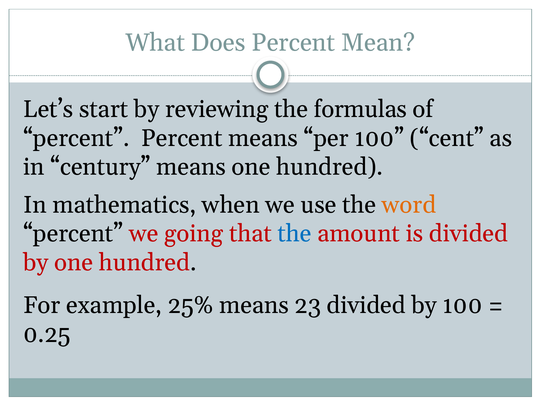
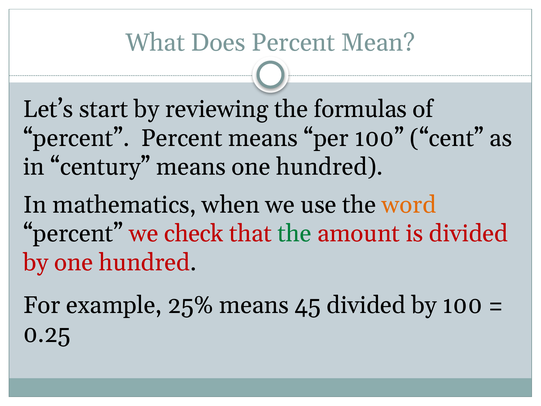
going: going -> check (194, 234)
the colour: blue -> green (295, 234)
23: 23 -> 45 (308, 305)
